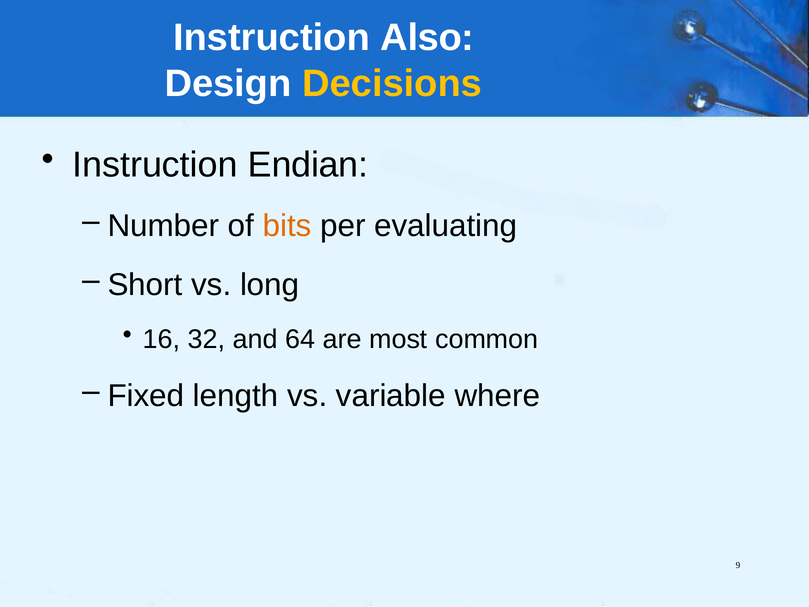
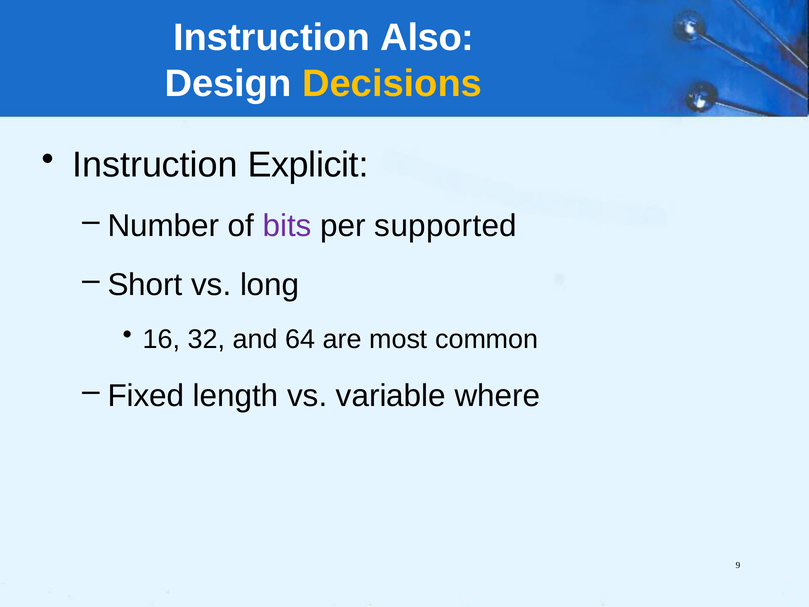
Endian: Endian -> Explicit (308, 165)
bits colour: orange -> purple (287, 226)
evaluating: evaluating -> supported (446, 226)
